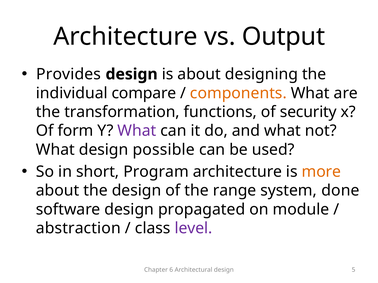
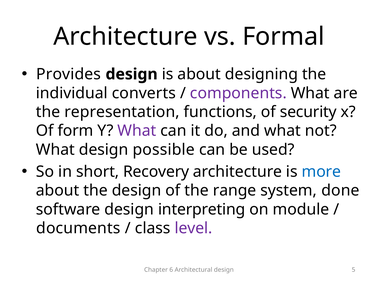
Output: Output -> Formal (283, 37)
compare: compare -> converts (144, 93)
components colour: orange -> purple (238, 93)
transformation: transformation -> representation (122, 112)
Program: Program -> Recovery (156, 172)
more colour: orange -> blue (321, 172)
propagated: propagated -> interpreting (202, 210)
abstraction: abstraction -> documents (78, 229)
